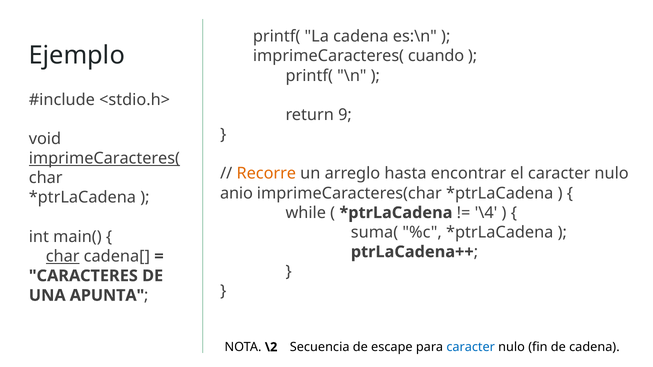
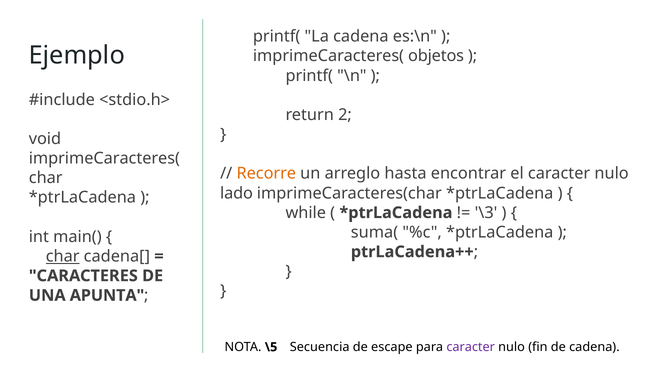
cuando: cuando -> objetos (436, 56)
9: 9 -> 2 (345, 115)
imprimeCaracteres( underline: present -> none (104, 159)
anio: anio -> lado (236, 193)
\4: \4 -> \3 (486, 213)
\2: \2 -> \5 (271, 347)
caracter colour: blue -> purple (471, 347)
